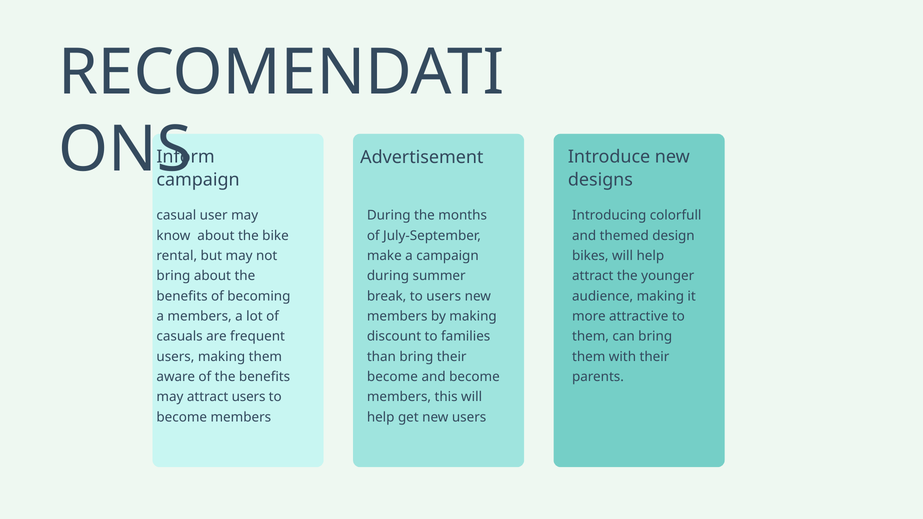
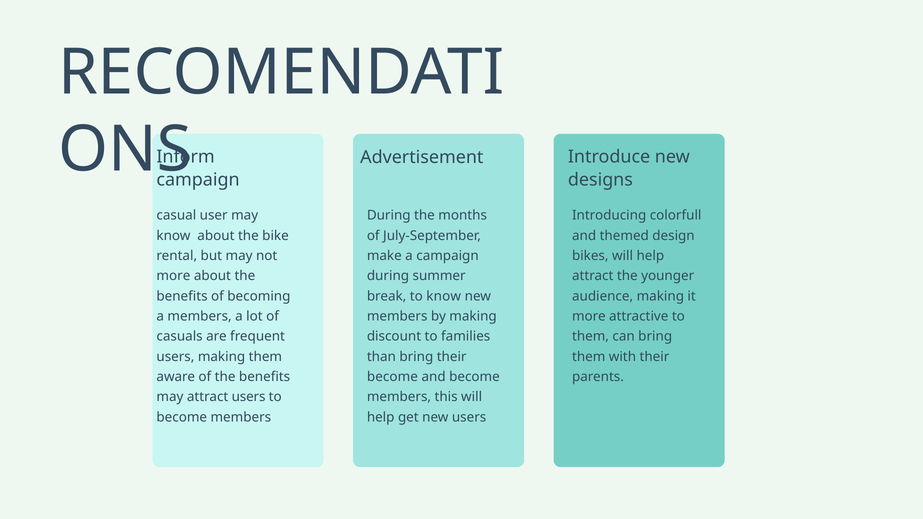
bring: bring -> more (173, 276)
to users: users -> know (444, 296)
